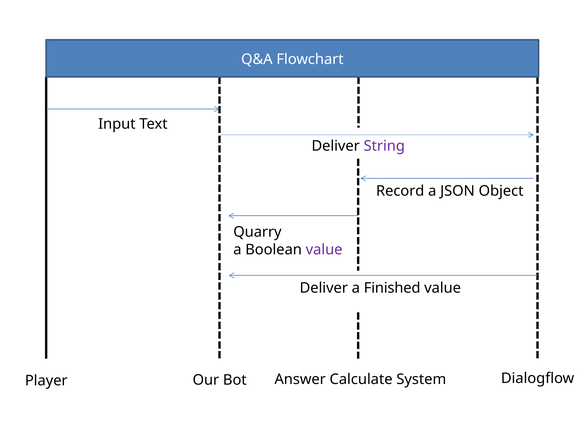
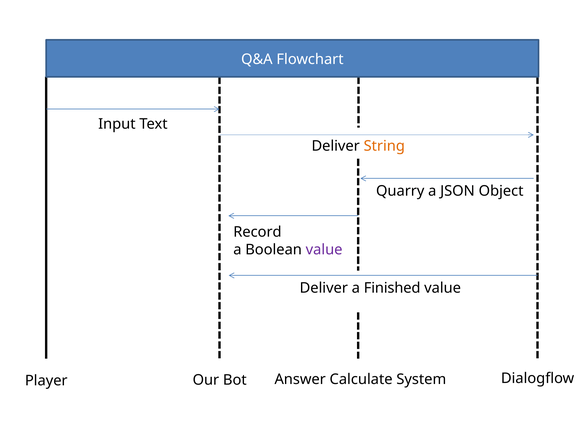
String colour: purple -> orange (384, 146)
Record: Record -> Quarry (400, 191)
Quarry: Quarry -> Record (257, 232)
